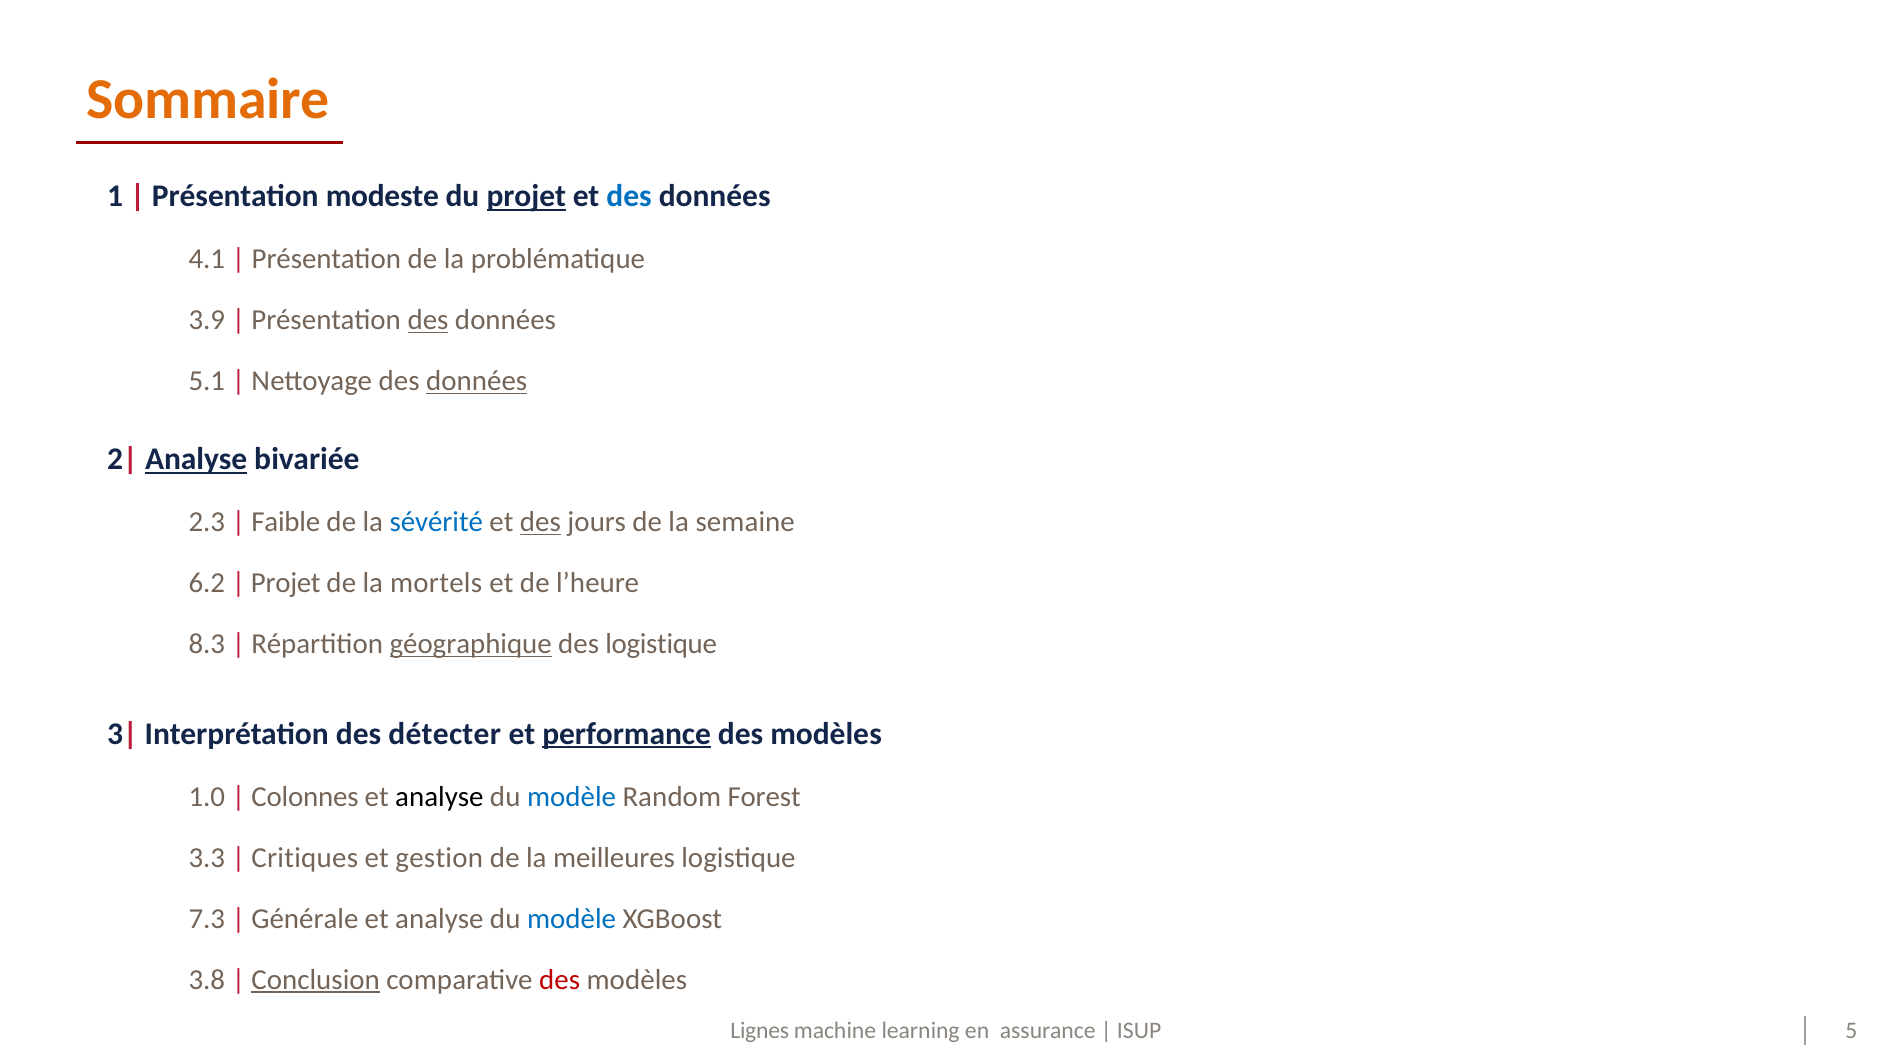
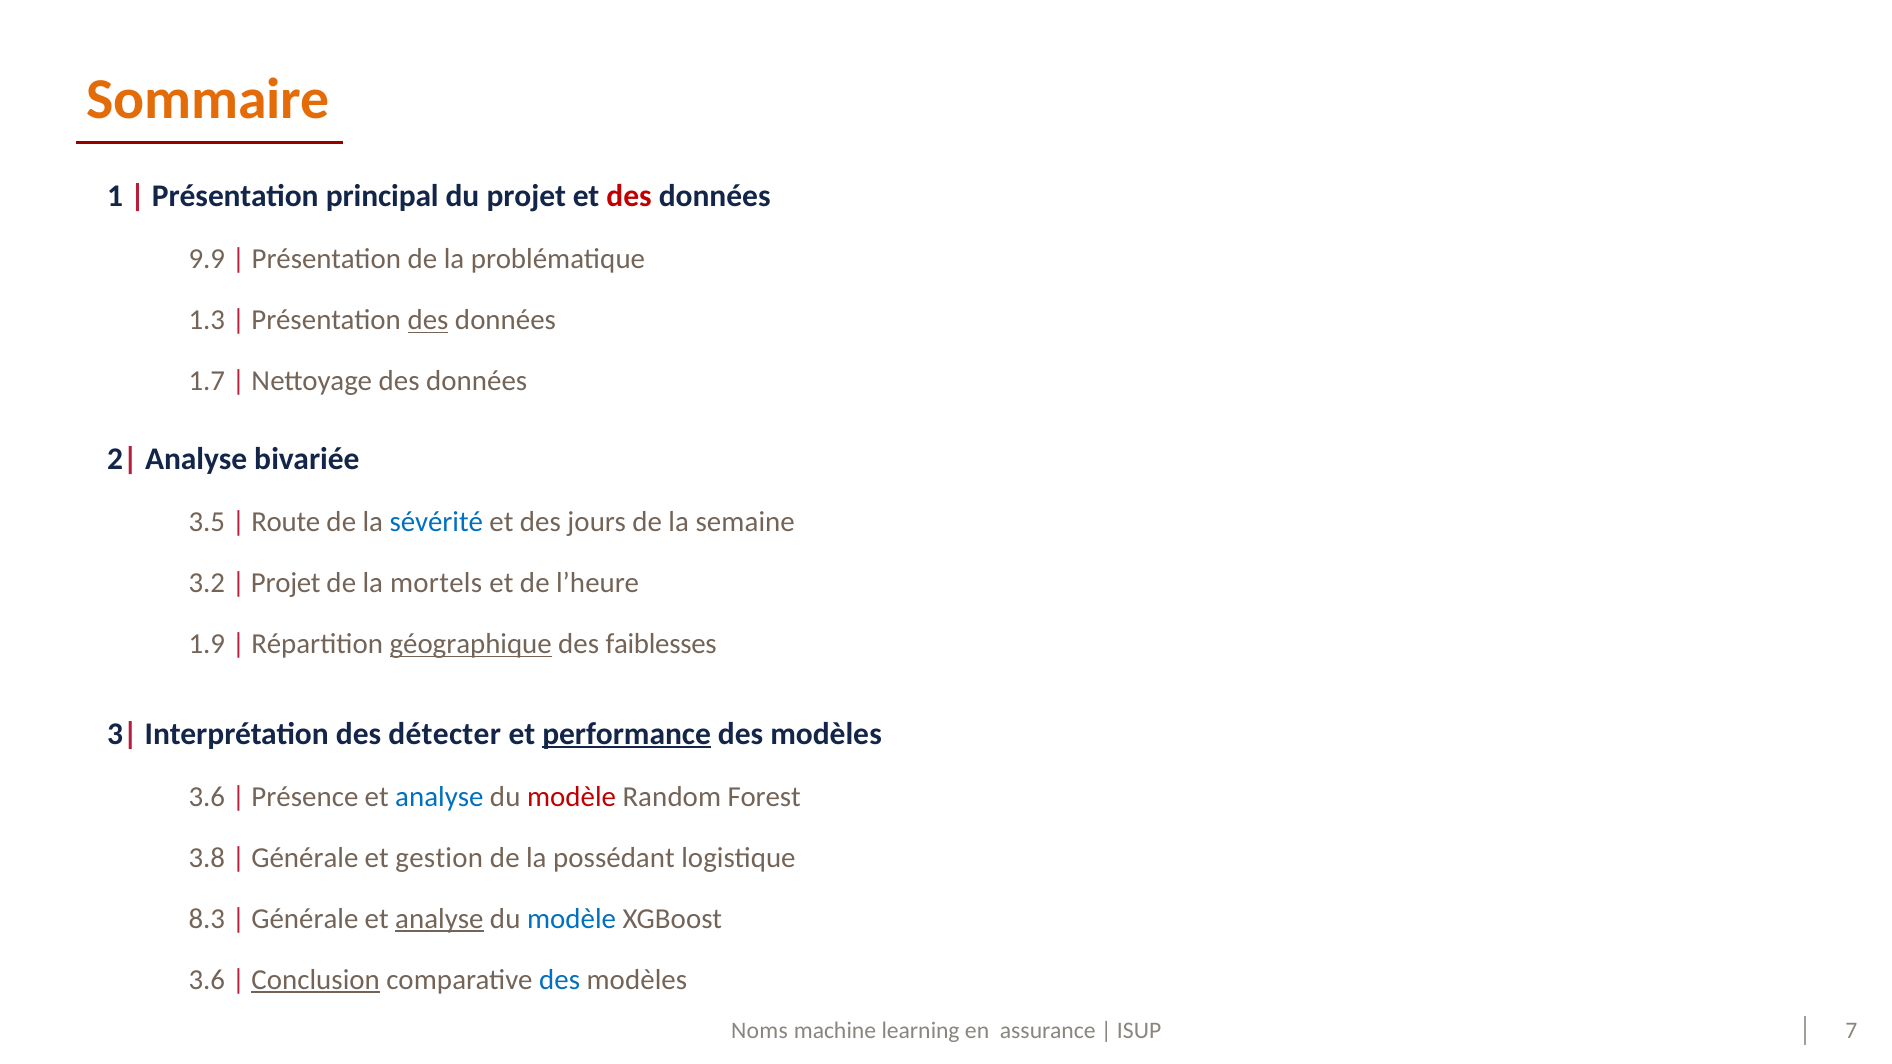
modeste: modeste -> principal (382, 196)
projet underline: present -> none (526, 196)
des colour: blue -> red (629, 196)
4.1: 4.1 -> 9.9 (207, 259)
3.9: 3.9 -> 1.3 (207, 320)
5.1: 5.1 -> 1.7 (207, 381)
données underline: present -> none (477, 381)
Analyse underline: present -> none (196, 459)
2.3: 2.3 -> 3.5 (207, 522)
Faible: Faible -> Route (286, 522)
des underline: present -> none (540, 522)
6.2: 6.2 -> 3.2 (207, 583)
8.3: 8.3 -> 1.9 (207, 644)
des logistique: logistique -> faiblesses (661, 644)
1.0: 1.0 -> 3.6 (207, 797)
Colonnes: Colonnes -> Présence (305, 797)
analyse colour: black -> blue (439, 797)
modèle colour: blue -> red (572, 797)
3.3: 3.3 -> 3.8 (207, 858)
Critiques: Critiques -> Générale (305, 858)
meilleures: meilleures -> possédant (614, 858)
7.3: 7.3 -> 8.3 (207, 919)
analyse underline: none -> present (439, 919)
3.8: 3.8 -> 3.6 (207, 980)
des colour: red -> blue (560, 980)
Lignes: Lignes -> Noms (759, 1031)
5: 5 -> 7 (1851, 1031)
